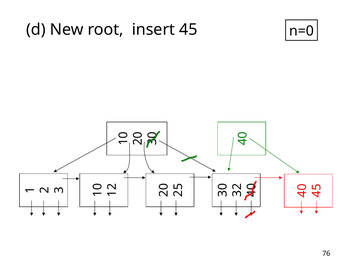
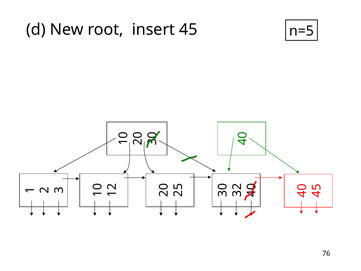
n=0: n=0 -> n=5 (302, 31)
